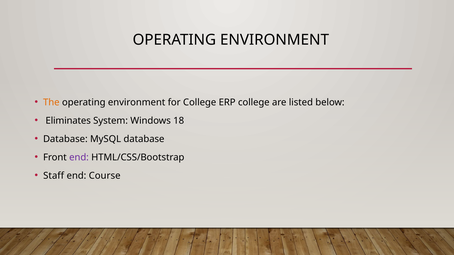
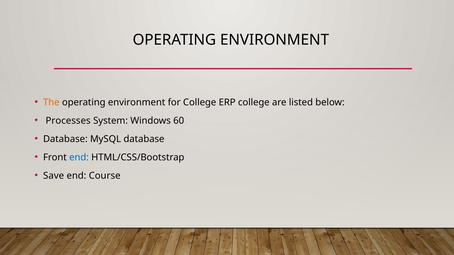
Eliminates: Eliminates -> Processes (68, 121)
18: 18 -> 60 (179, 121)
end colour: purple -> blue (79, 158)
Staff: Staff -> Save (54, 176)
